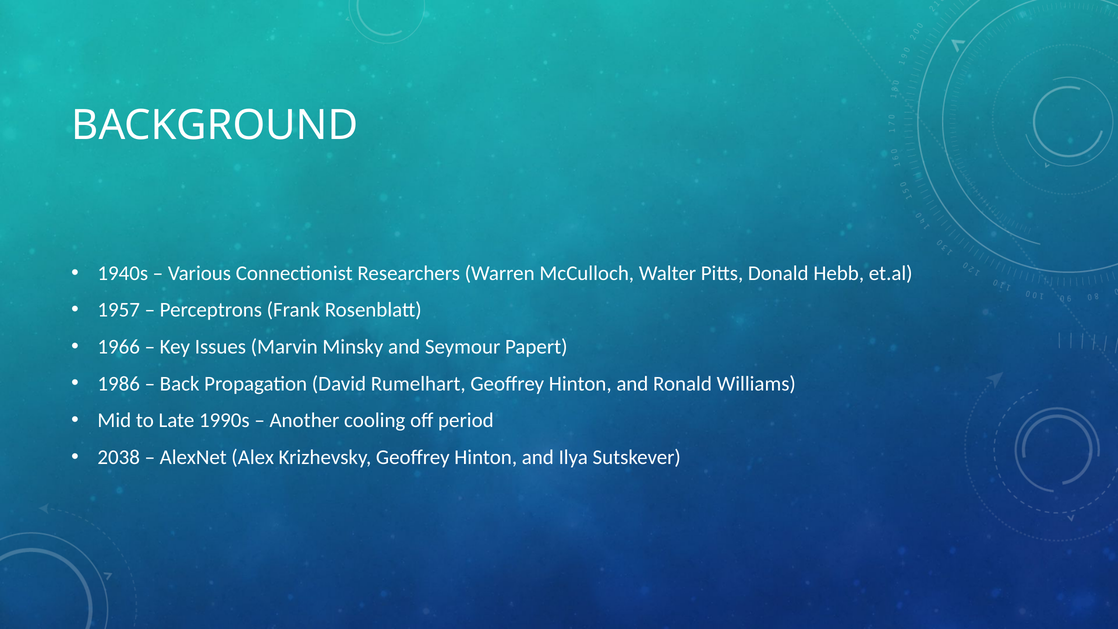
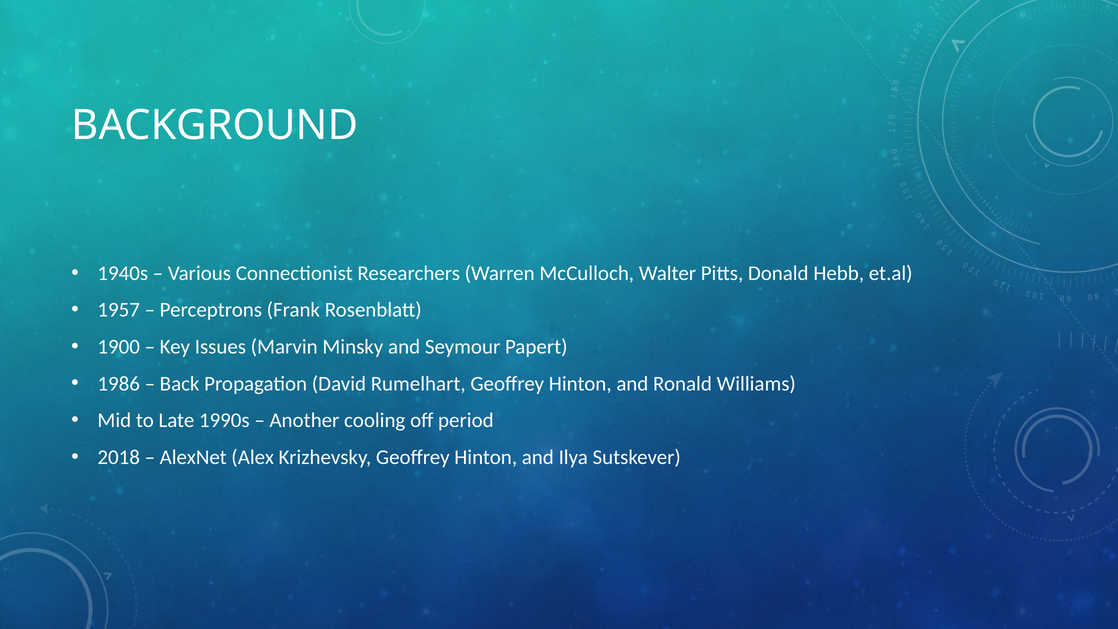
1966: 1966 -> 1900 (119, 347)
2038: 2038 -> 2018 (119, 457)
